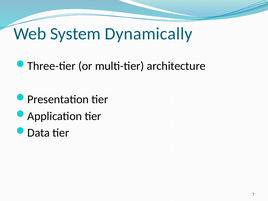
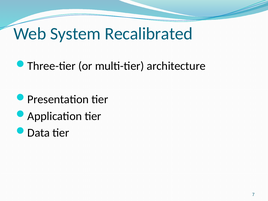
Dynamically: Dynamically -> Recalibrated (149, 34)
